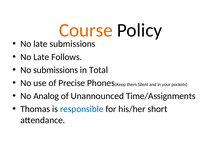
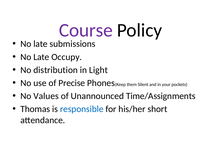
Course colour: orange -> purple (86, 30)
Follows: Follows -> Occupy (67, 57)
No submissions: submissions -> distribution (56, 70)
Total: Total -> Light (98, 70)
Analog: Analog -> Values (46, 96)
